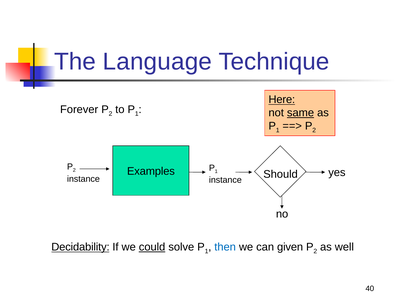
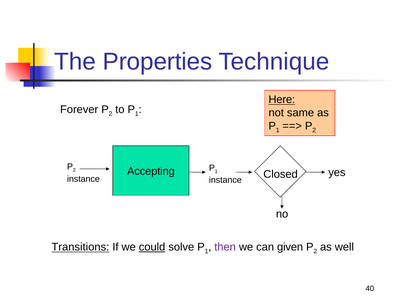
Language: Language -> Properties (157, 62)
same underline: present -> none (301, 113)
Examples: Examples -> Accepting (151, 172)
Should: Should -> Closed (281, 175)
Decidability: Decidability -> Transitions (80, 247)
then colour: blue -> purple (225, 247)
